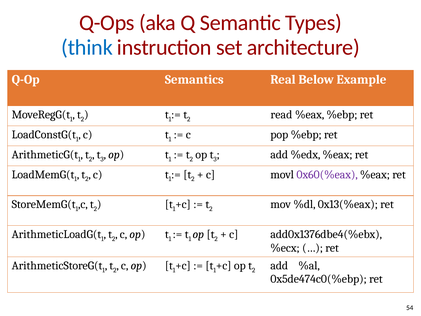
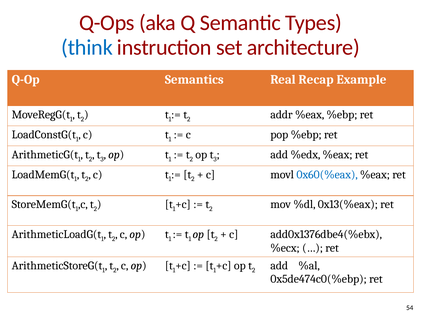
Below: Below -> Recap (316, 80)
read: read -> addr (281, 115)
0x60(%eax colour: purple -> blue (327, 174)
